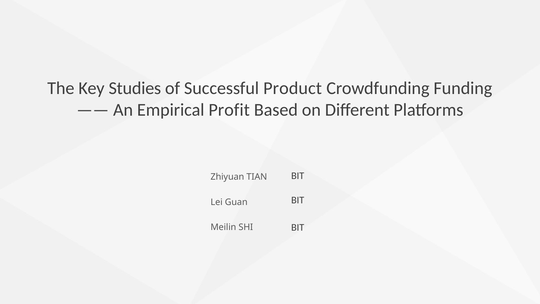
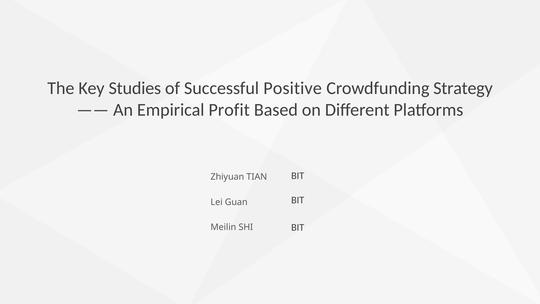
Product: Product -> Positive (293, 88)
Funding: Funding -> Strategy (463, 88)
